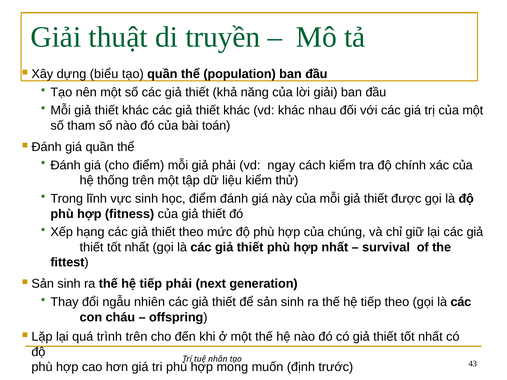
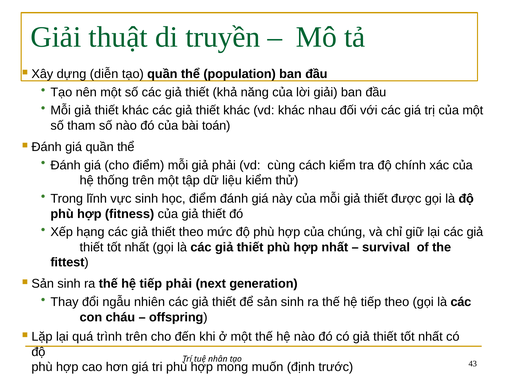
biểu: biểu -> diễn (104, 74)
ngay: ngay -> cùng (281, 165)
